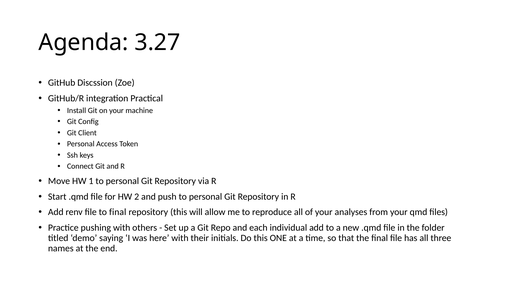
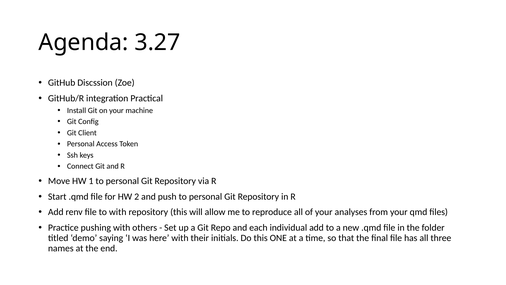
to final: final -> with (118, 212)
